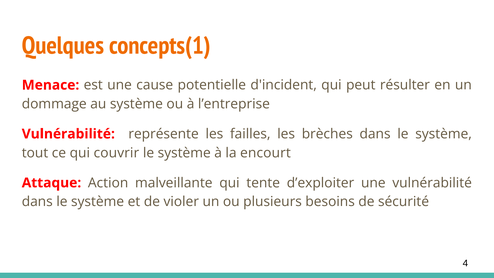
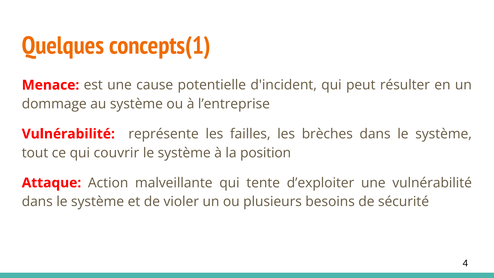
encourt: encourt -> position (266, 153)
